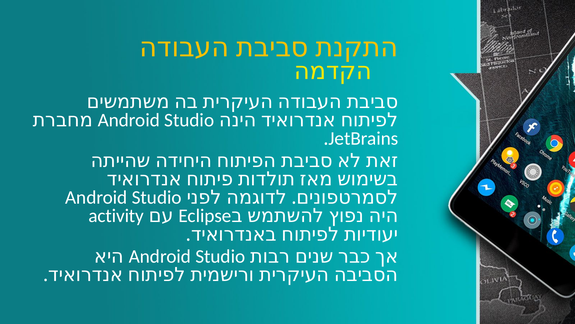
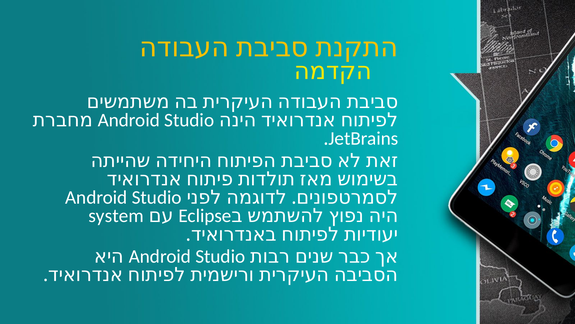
activity: activity -> system (116, 216)
